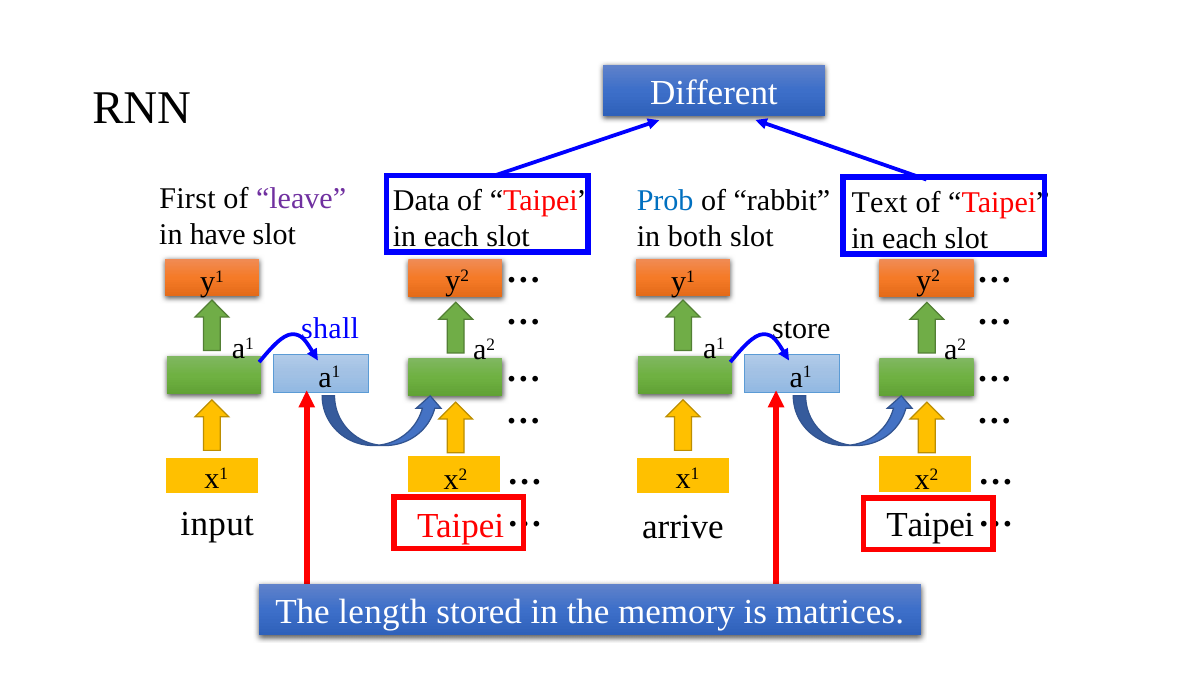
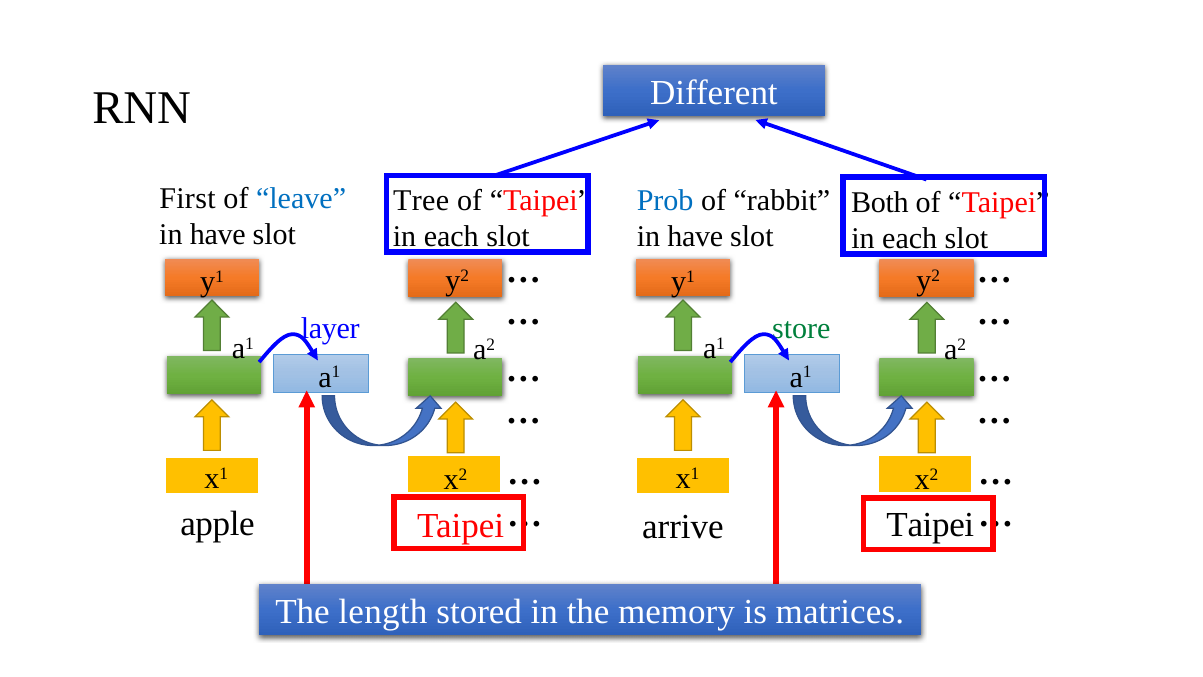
leave colour: purple -> blue (301, 198)
Data: Data -> Tree (421, 200)
Text: Text -> Both (880, 203)
both: both -> have (695, 237)
shall: shall -> layer (330, 329)
store colour: black -> green (801, 329)
input: input -> apple (218, 524)
